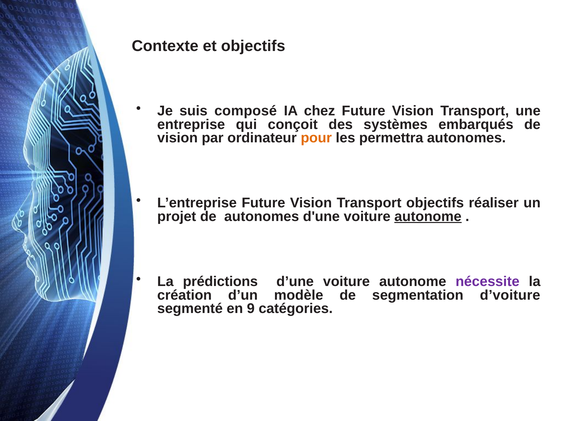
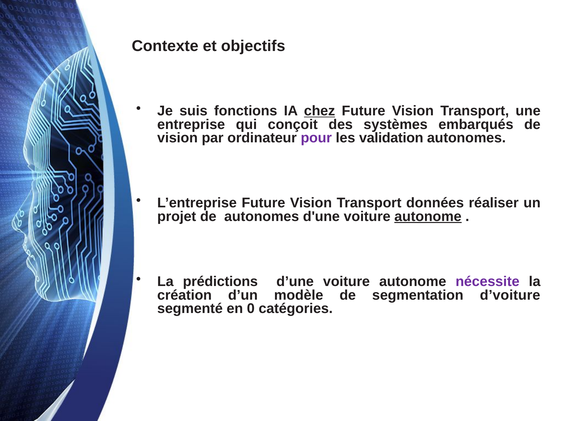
composé: composé -> fonctions (246, 111)
chez underline: none -> present (320, 111)
pour colour: orange -> purple (316, 138)
permettra: permettra -> validation (391, 138)
Transport objectifs: objectifs -> données (435, 203)
9: 9 -> 0 (251, 309)
